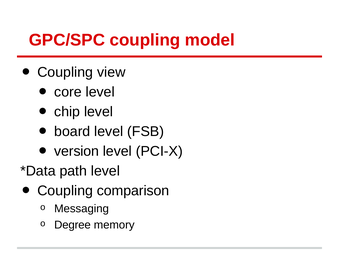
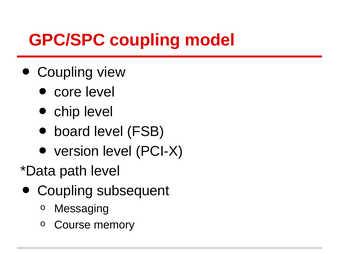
comparison: comparison -> subsequent (133, 191)
Degree: Degree -> Course (72, 225)
